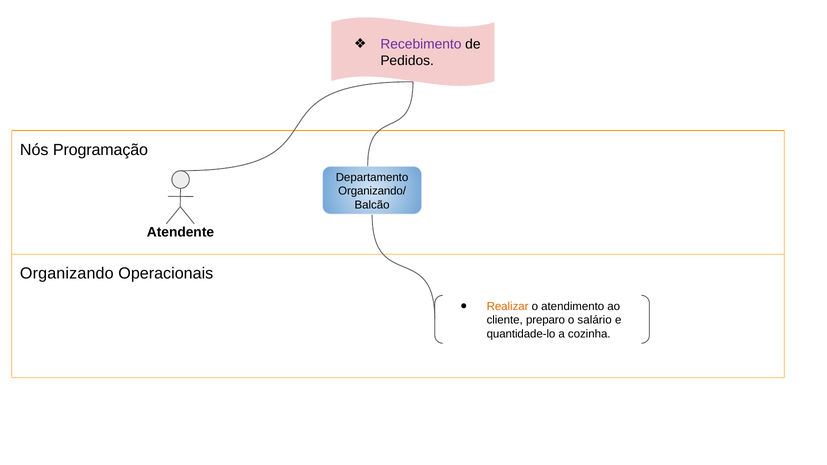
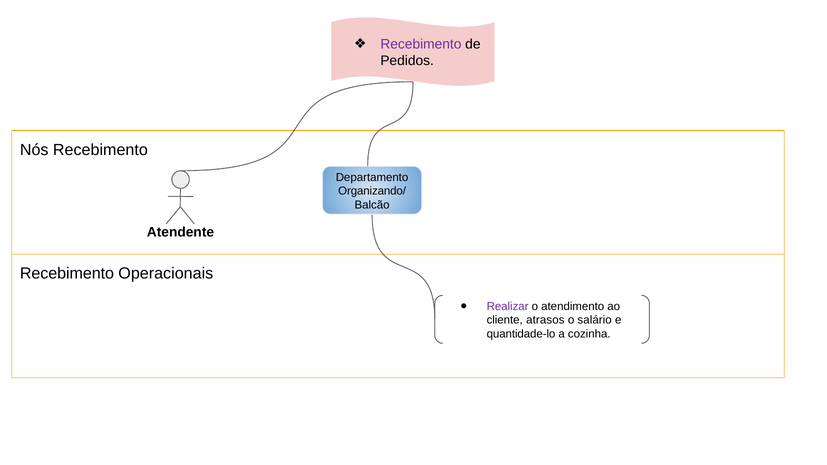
Nós Programação: Programação -> Recebimento (100, 150)
Organizando: Organizando -> Recebimento (67, 273)
Realizar colour: orange -> purple (508, 306)
preparo: preparo -> atrasos (545, 320)
